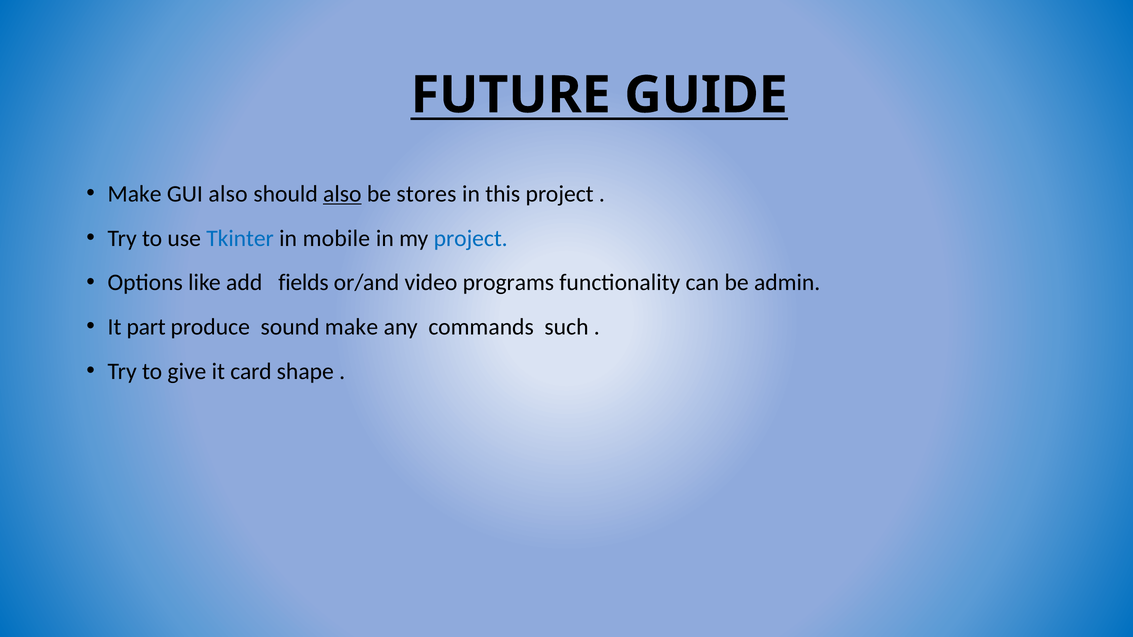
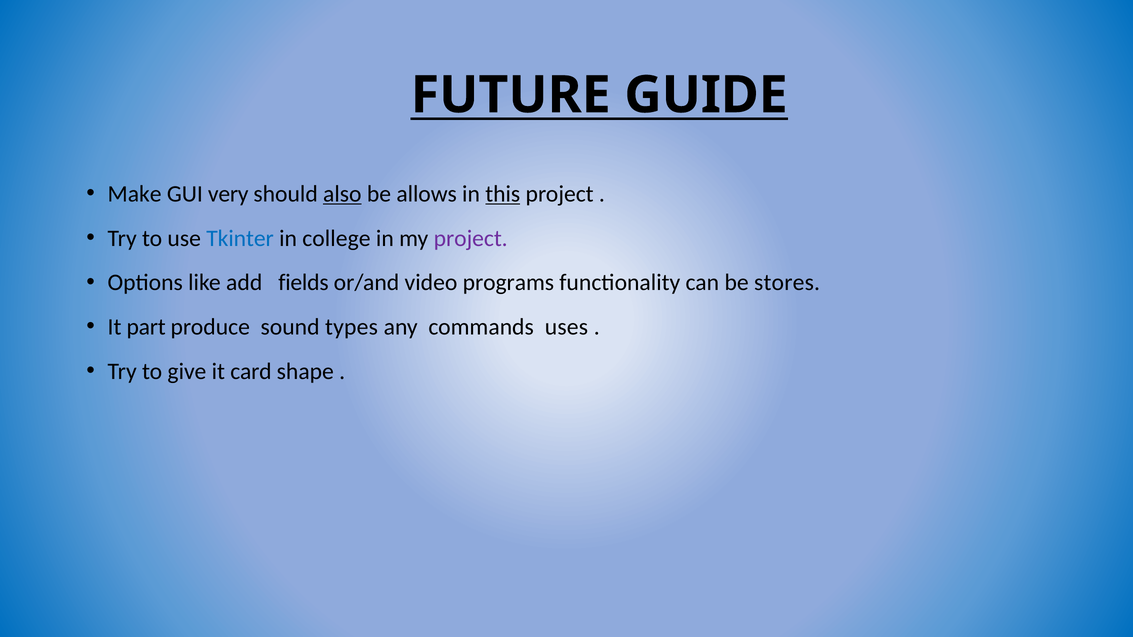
GUI also: also -> very (228, 194)
stores: stores -> allows (427, 194)
this underline: none -> present (503, 194)
mobile: mobile -> college (336, 238)
project colour: blue -> purple (471, 238)
admin: admin -> stores (787, 283)
sound make: make -> types (351, 327)
such: such -> uses (566, 327)
